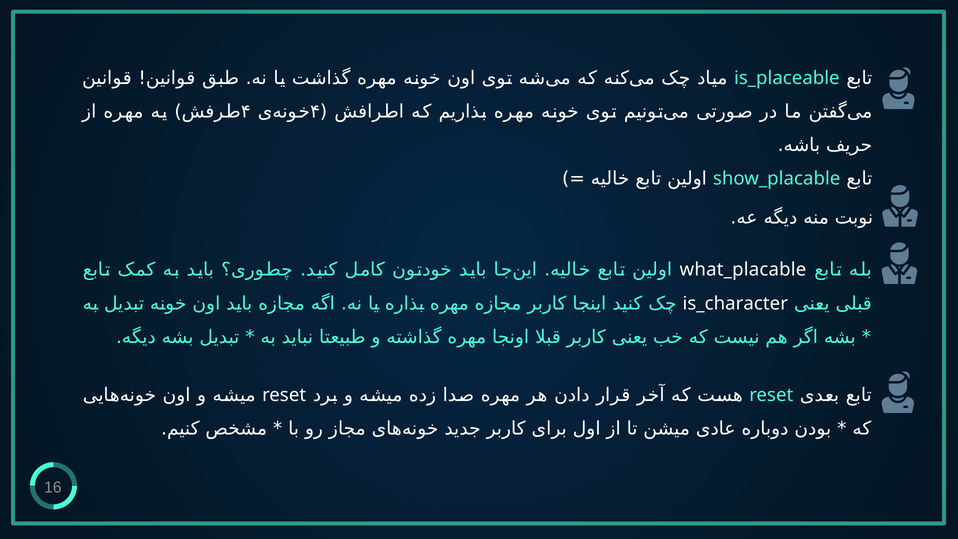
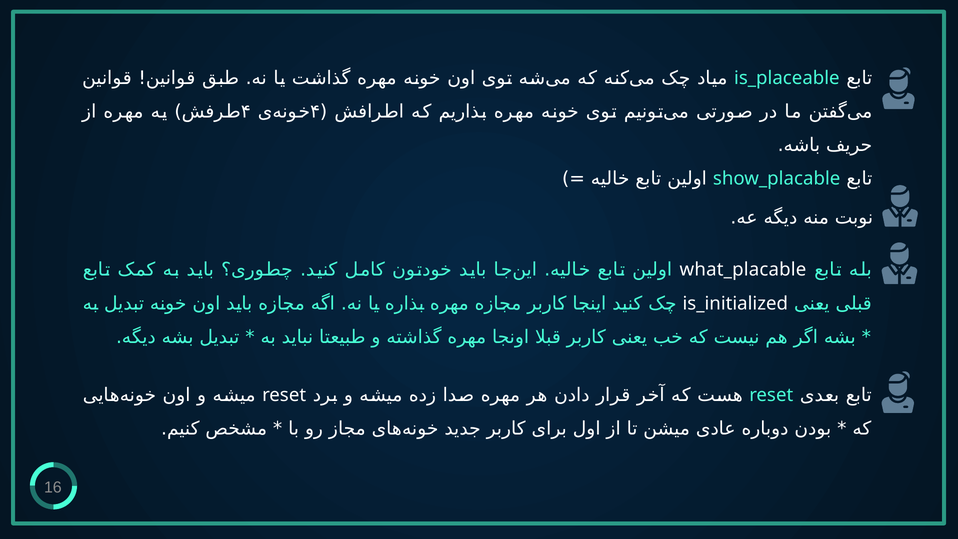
is_character: is_character -> is_initialized (735, 303)
